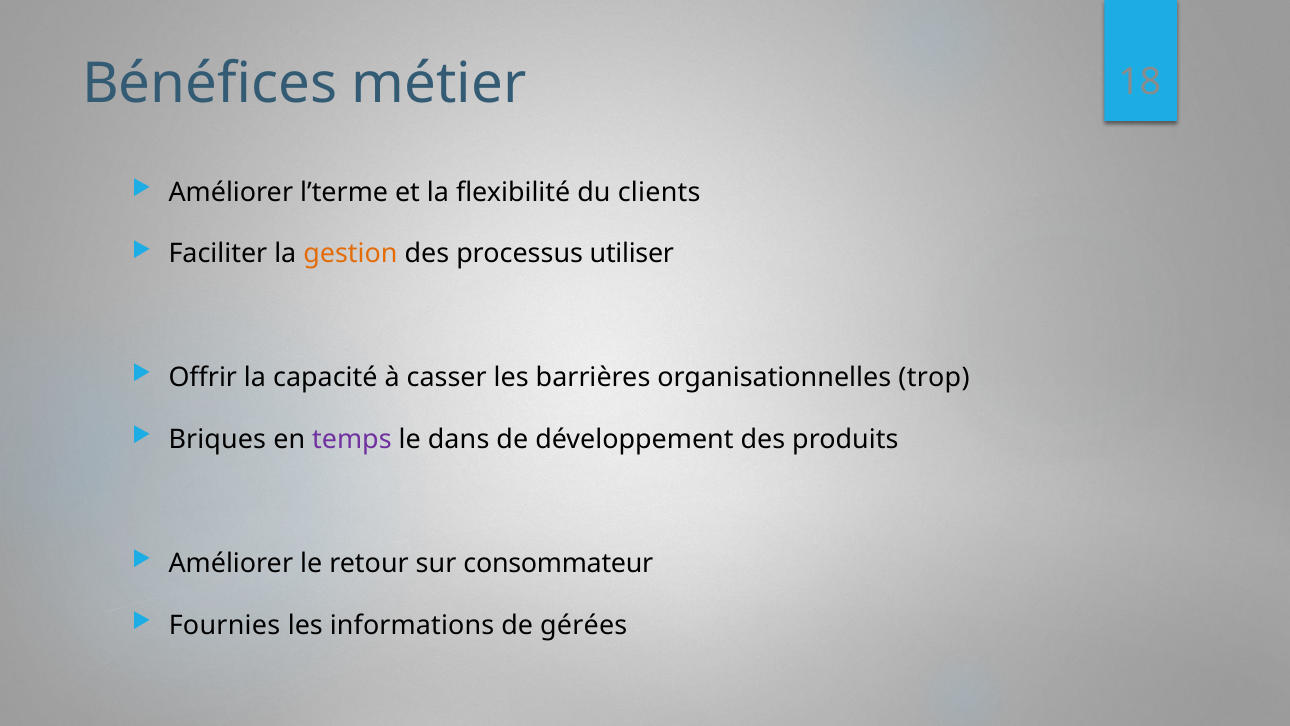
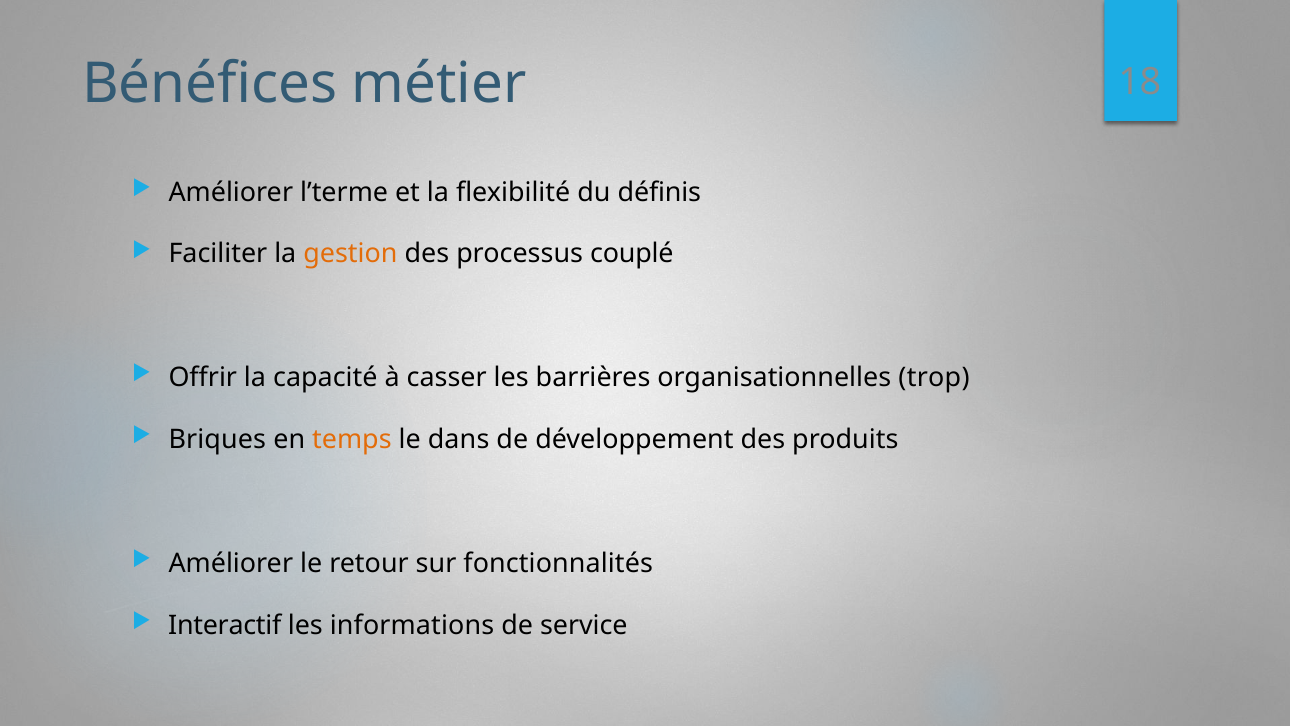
clients: clients -> définis (659, 192)
utiliser: utiliser -> couplé (632, 254)
temps colour: purple -> orange (352, 439)
consommateur: consommateur -> fonctionnalités (558, 563)
Fournies: Fournies -> Interactif (225, 625)
gérées: gérées -> service (584, 625)
